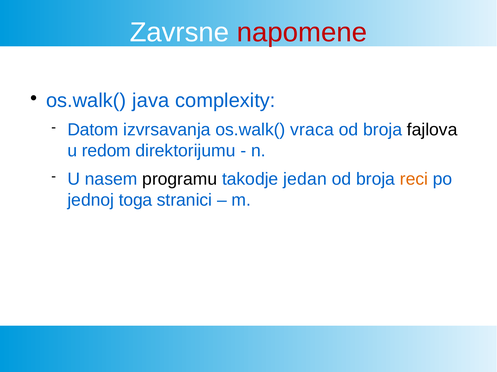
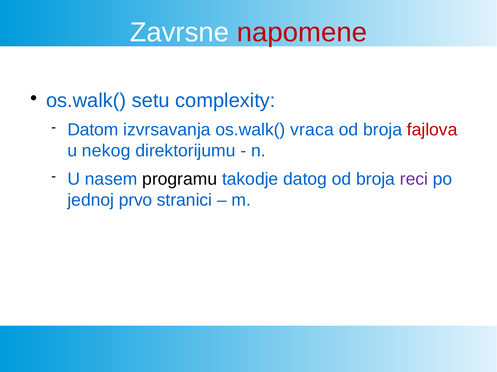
java: java -> setu (151, 101)
fajlova colour: black -> red (432, 130)
redom: redom -> nekog (106, 151)
jedan: jedan -> datog (305, 179)
reci colour: orange -> purple (414, 179)
toga: toga -> prvo (136, 200)
